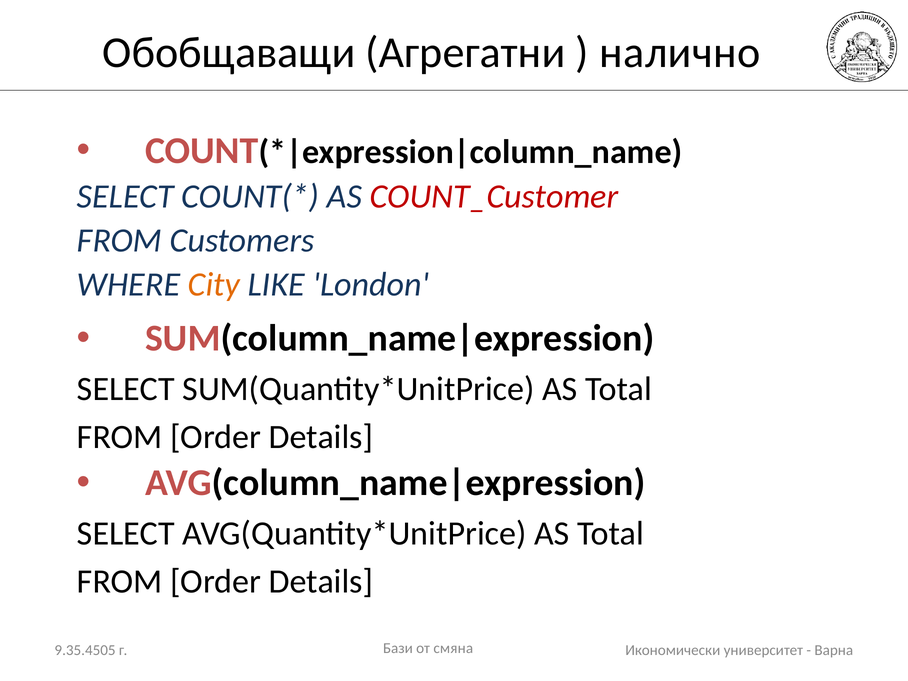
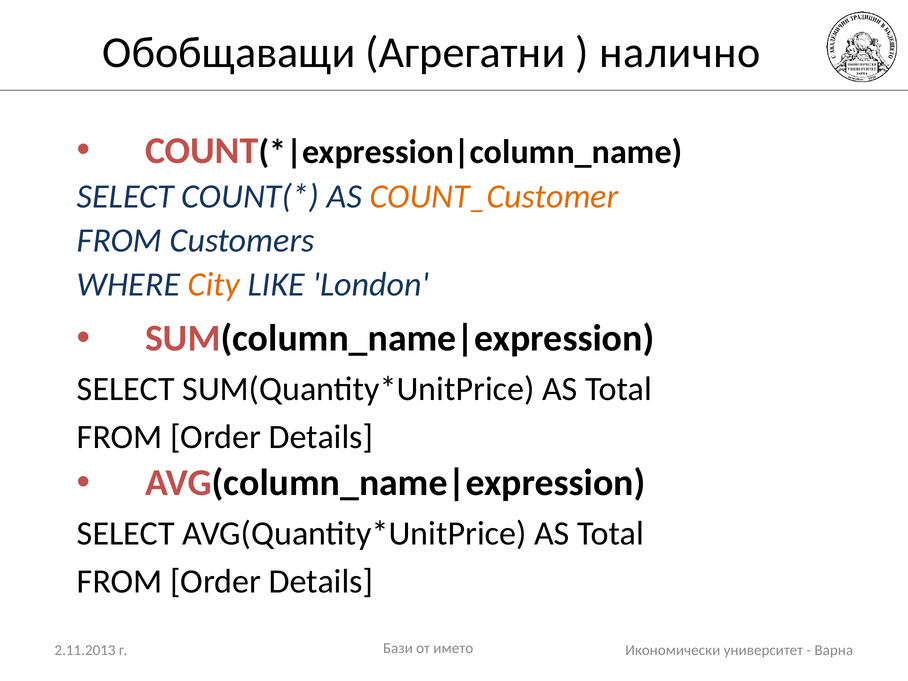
COUNT_Customer colour: red -> orange (494, 197)
9.35.4505: 9.35.4505 -> 2.11.2013 (85, 650)
смяна: смяна -> името (453, 648)
